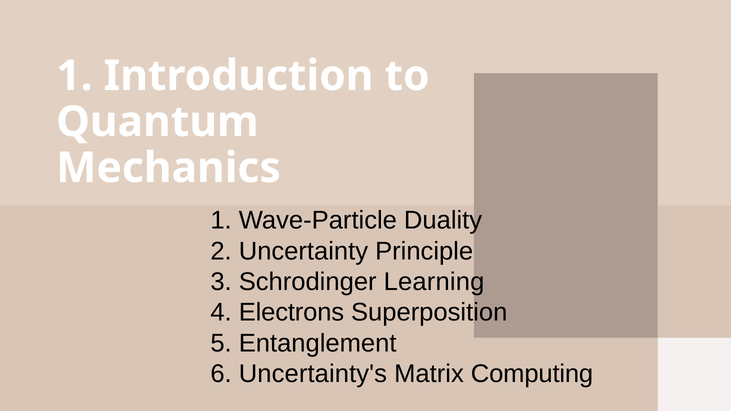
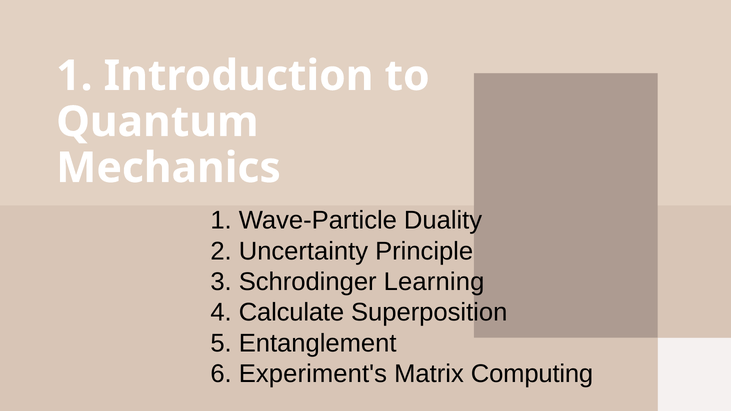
Electrons: Electrons -> Calculate (291, 313)
Uncertainty's: Uncertainty's -> Experiment's (313, 374)
